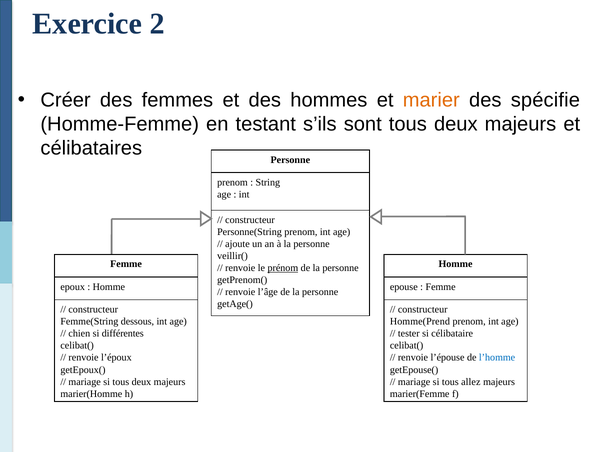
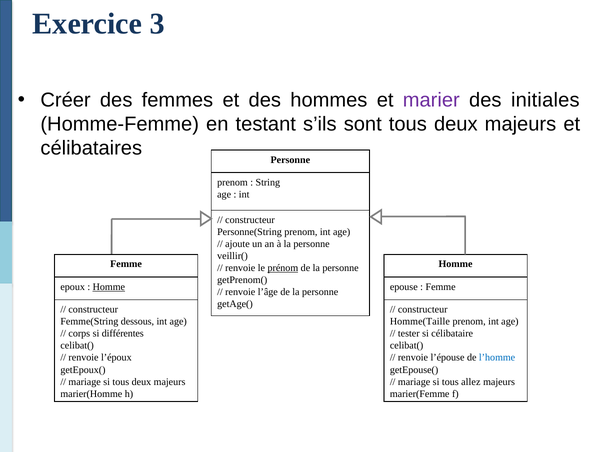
2: 2 -> 3 (157, 24)
marier colour: orange -> purple (431, 100)
spécifie: spécifie -> initiales (545, 100)
Homme underline: none -> present (109, 287)
Homme(Prend: Homme(Prend -> Homme(Taille (420, 322)
chien: chien -> corps (79, 334)
